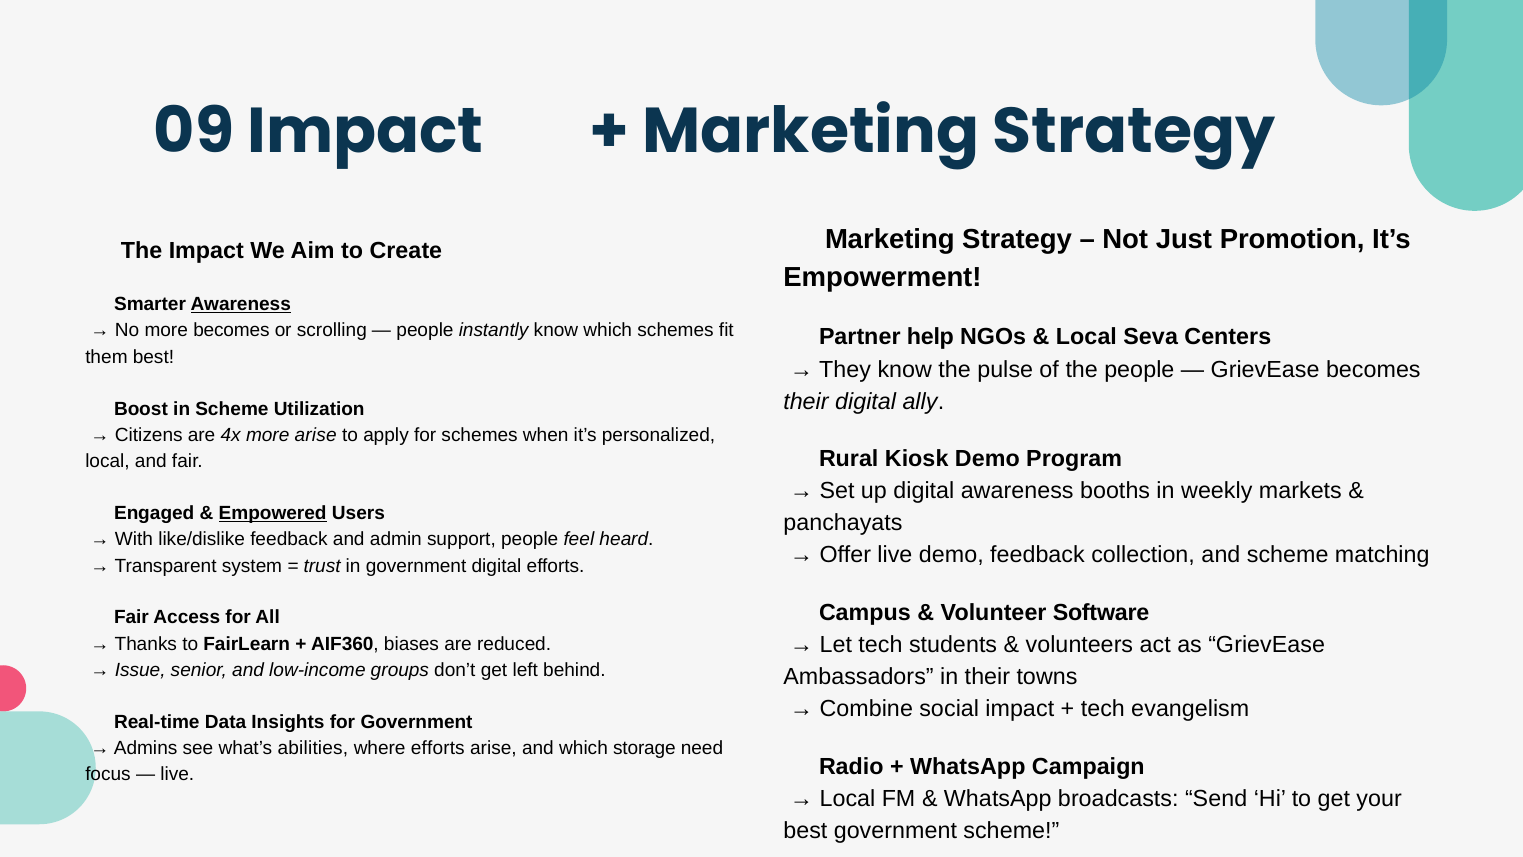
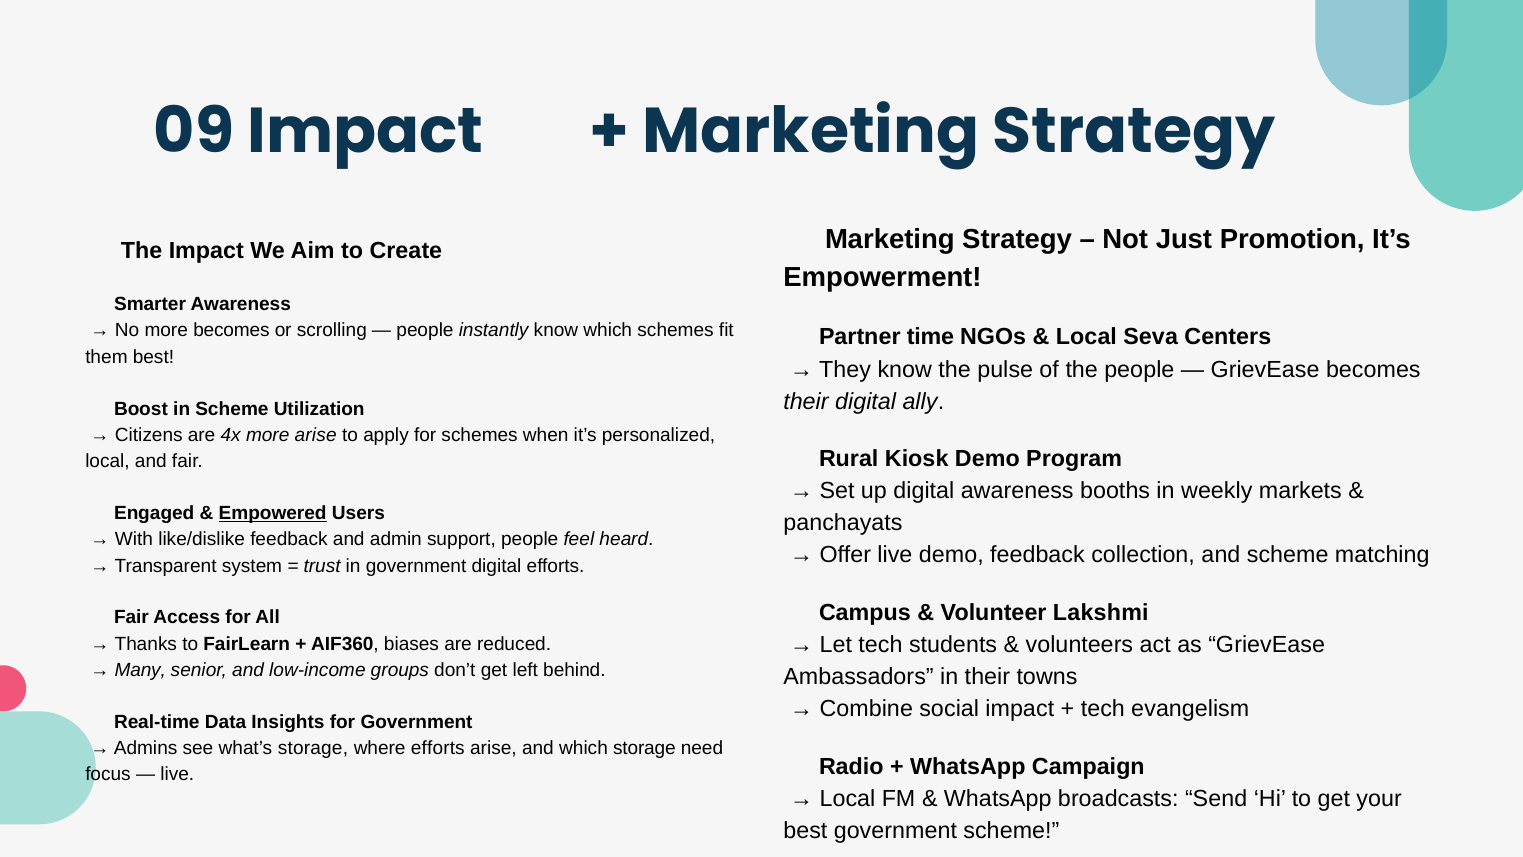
Awareness underline: present -> none (241, 304)
help: help -> time (930, 337)
Software: Software -> Lakshmi (1101, 612)
Issue: Issue -> Many (140, 670)
what’s abilities: abilities -> storage (313, 748)
